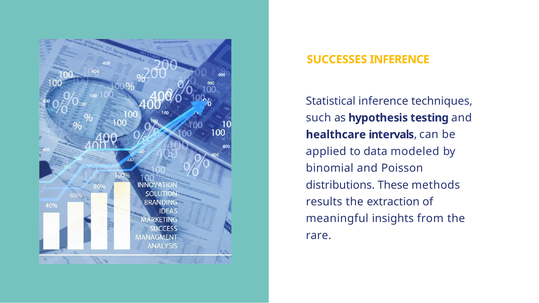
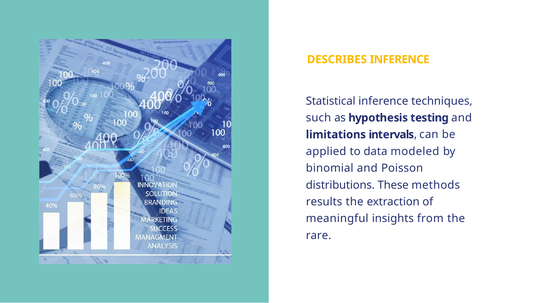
SUCCESSES: SUCCESSES -> DESCRIBES (337, 60)
healthcare: healthcare -> limitations (336, 135)
